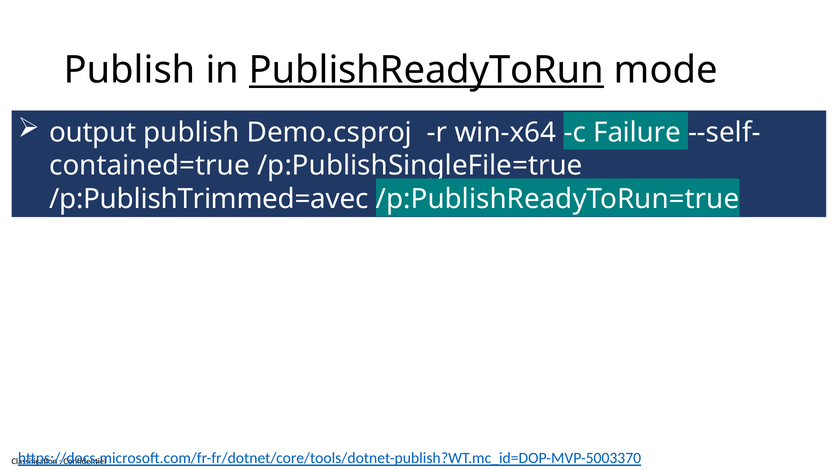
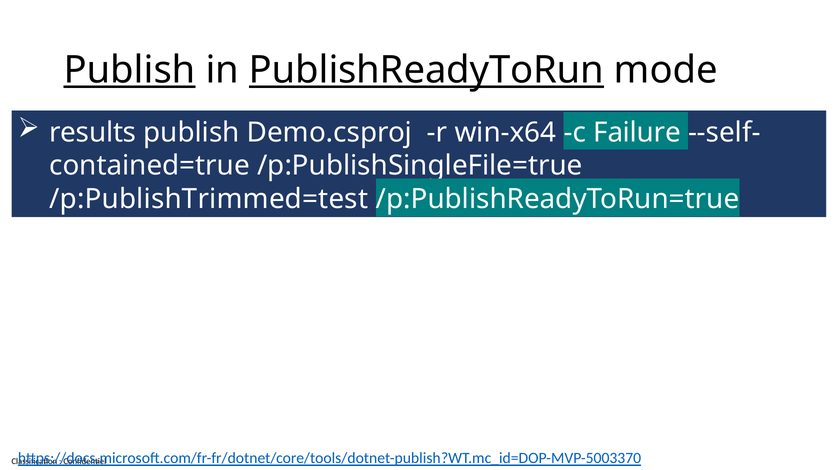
Publish underline: none -> present (130, 70)
output: output -> results (93, 132)
/p:PublishTrimmed=avec: /p:PublishTrimmed=avec -> /p:PublishTrimmed=test (209, 199)
